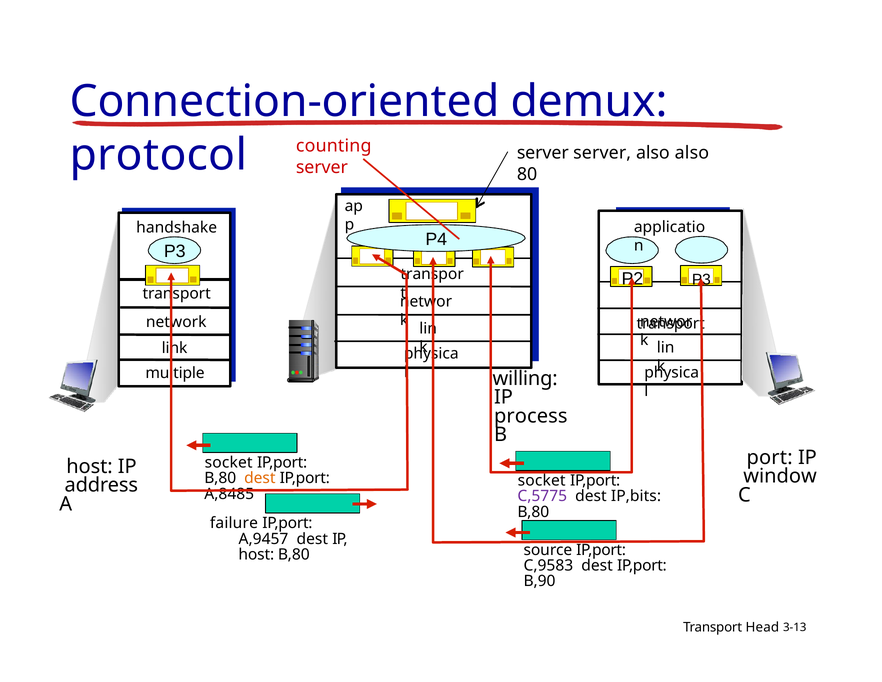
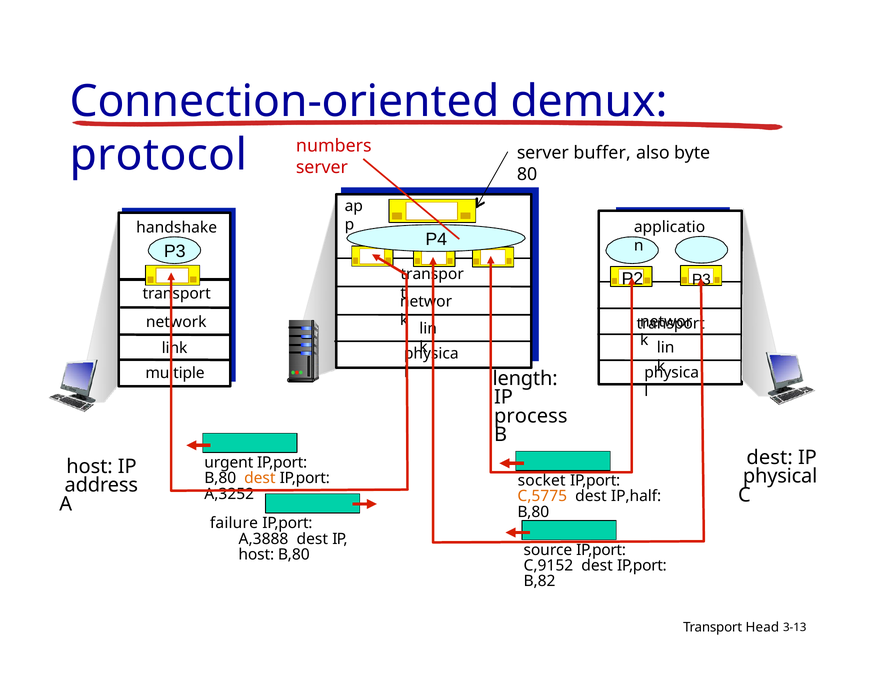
counting: counting -> numbers (334, 146)
server server: server -> buffer (602, 153)
also also: also -> byte (692, 153)
willing: willing -> length (525, 378)
port: port -> dest (770, 457)
socket: socket -> urgent (229, 462)
window: window -> physical (780, 476)
A,8485: A,8485 -> A,3252 (229, 494)
C,5775 colour: purple -> orange (542, 496)
IP,bits: IP,bits -> IP,half (636, 496)
A,9457: A,9457 -> A,3888 (264, 539)
C,9583: C,9583 -> C,9152 (548, 565)
B,90: B,90 -> B,82 (539, 581)
